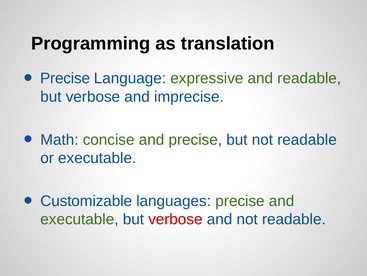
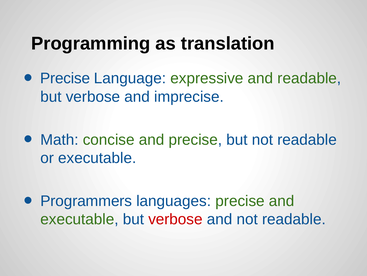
Customizable: Customizable -> Programmers (86, 200)
